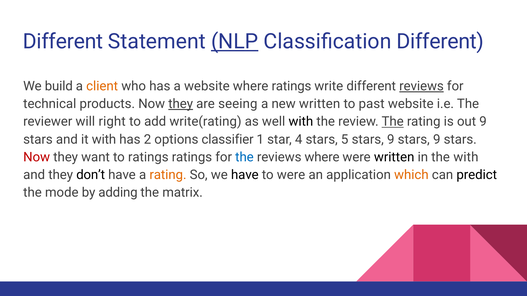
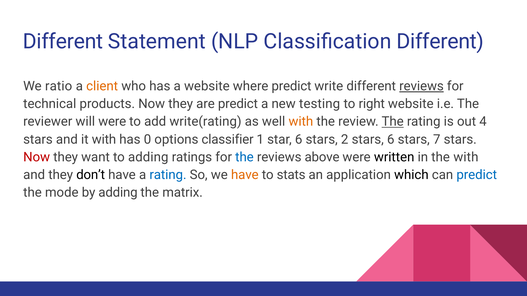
NLP underline: present -> none (235, 42)
build: build -> ratio (59, 86)
where ratings: ratings -> predict (291, 86)
they underline: present -> none (181, 104)
are seeing: seeing -> predict (238, 104)
new written: written -> testing (320, 104)
past: past -> right (372, 104)
will right: right -> were (112, 122)
with colour: black -> orange (301, 122)
out 9: 9 -> 4 (483, 122)
2: 2 -> 0 (147, 140)
star 4: 4 -> 6 (299, 140)
5: 5 -> 2 (345, 140)
9: 9 -> 6 (391, 140)
9: 9 -> 7 (437, 140)
to ratings: ratings -> adding (148, 157)
reviews where: where -> above (322, 157)
rating colour: orange -> blue (168, 175)
have colour: black -> orange (245, 175)
to were: were -> stats (291, 175)
which colour: orange -> black (411, 175)
predict colour: black -> blue (477, 175)
